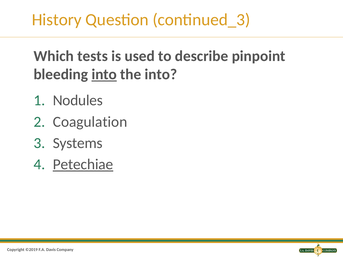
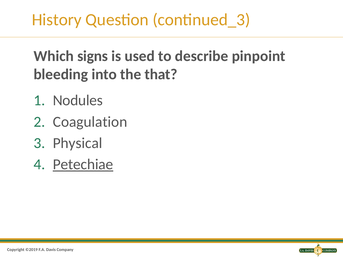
tests: tests -> signs (93, 56)
into underline: present -> none (104, 75)
the into: into -> that (161, 75)
Systems: Systems -> Physical (78, 143)
